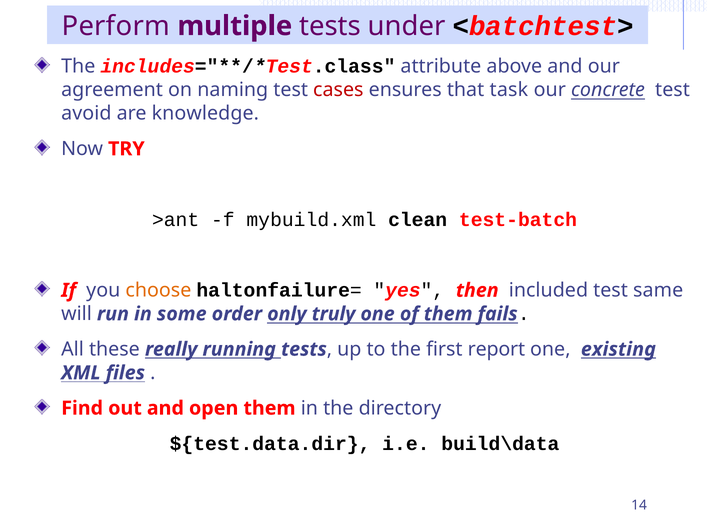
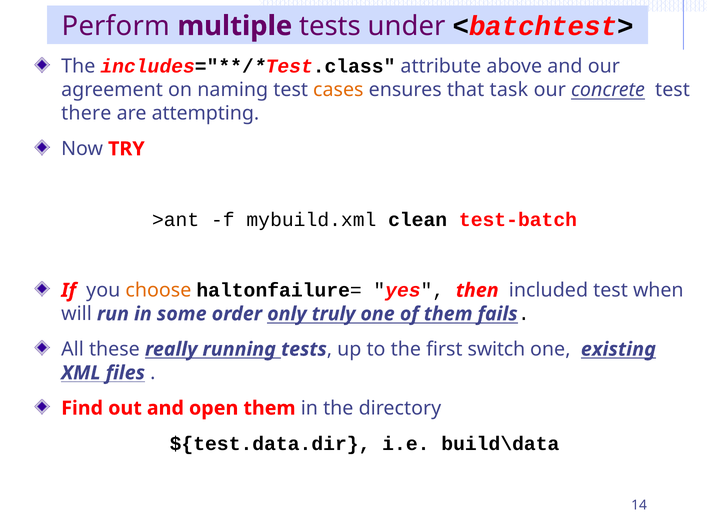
cases colour: red -> orange (338, 90)
avoid: avoid -> there (86, 114)
knowledge: knowledge -> attempting (205, 114)
same: same -> when (658, 290)
report: report -> switch (496, 349)
